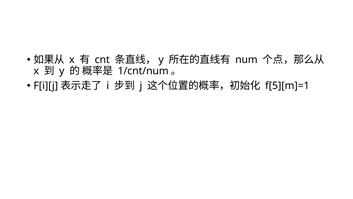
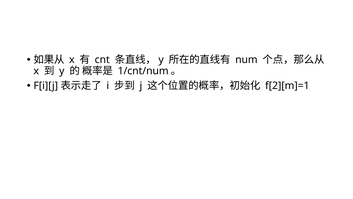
f[5][m]=1: f[5][m]=1 -> f[2][m]=1 (287, 86)
